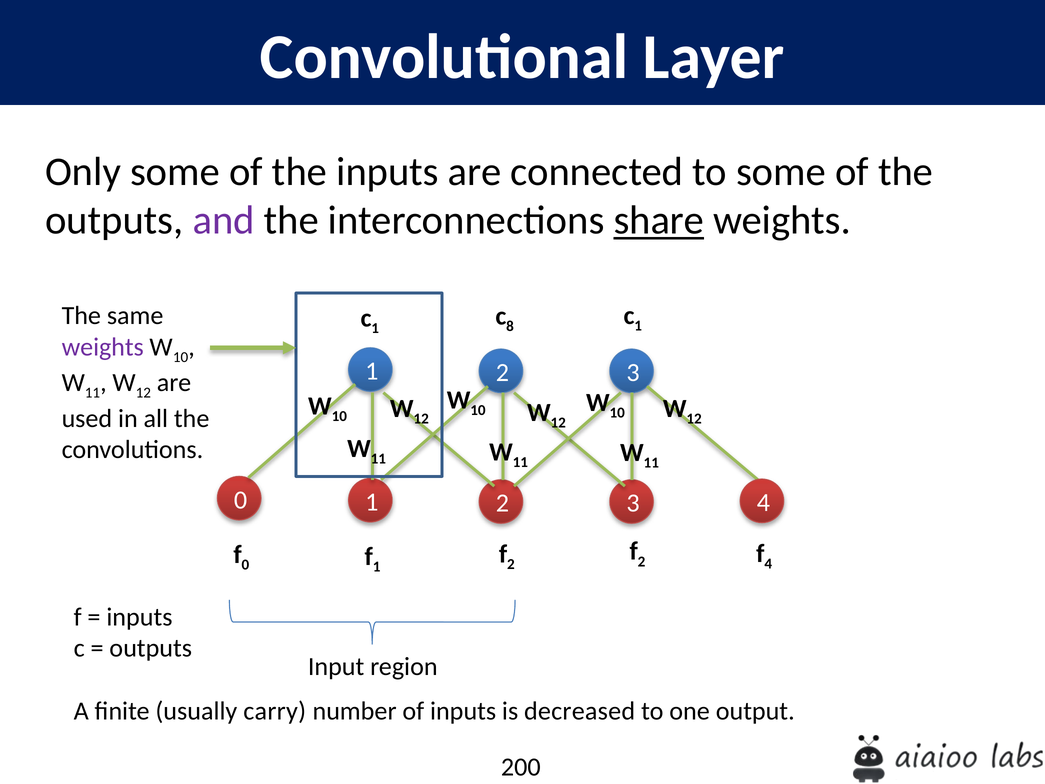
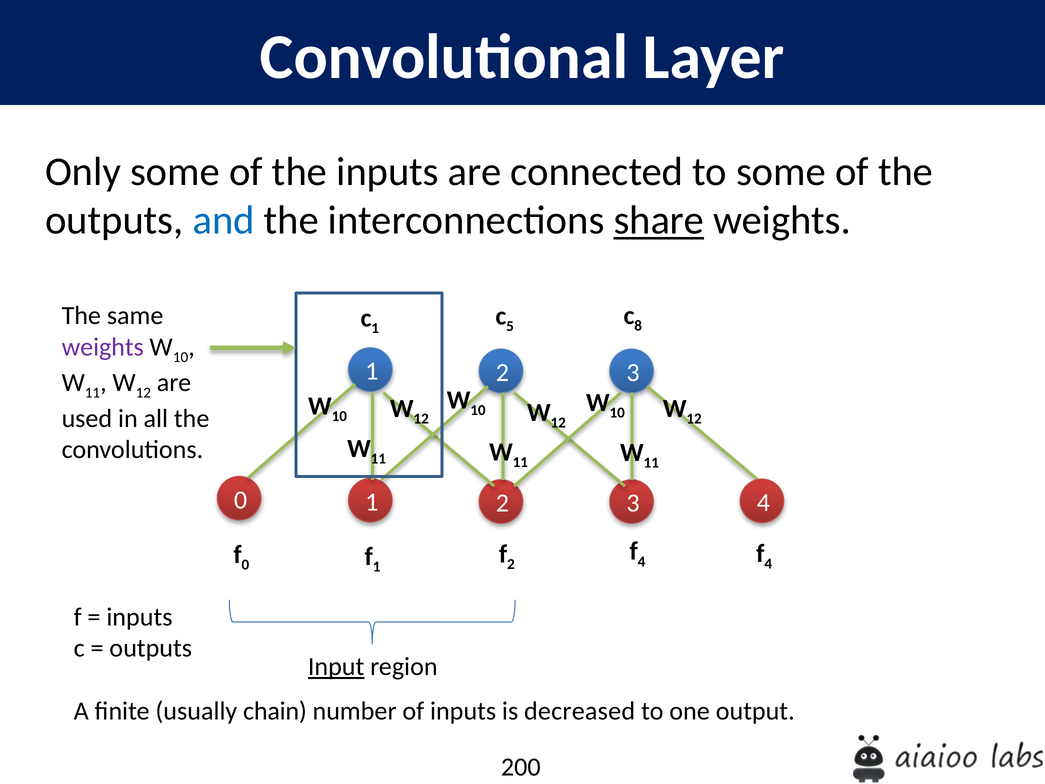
and colour: purple -> blue (224, 220)
8: 8 -> 5 (510, 326)
1: 1 -> 8 (638, 326)
2 f 2: 2 -> 4 (642, 561)
Input underline: none -> present (336, 667)
carry: carry -> chain (275, 711)
